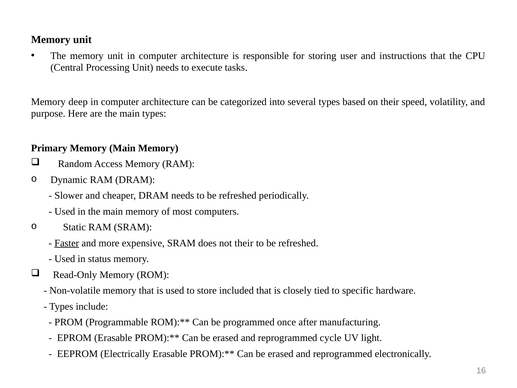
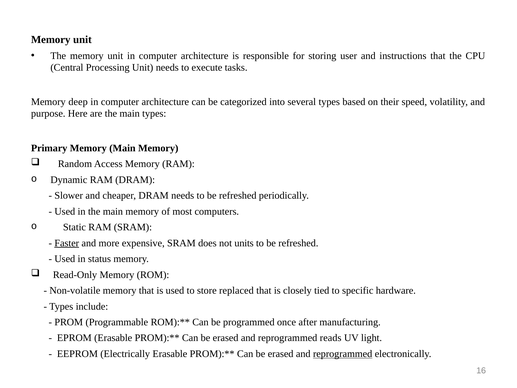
not their: their -> units (244, 243)
included: included -> replaced (236, 290)
cycle: cycle -> reads (331, 338)
reprogrammed underline: none -> present (343, 354)
